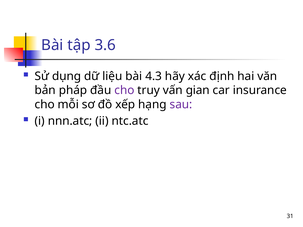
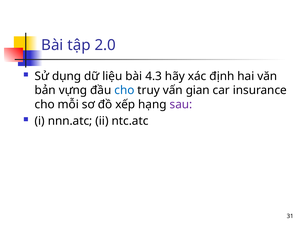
3.6: 3.6 -> 2.0 (105, 45)
pháp: pháp -> vựng (73, 90)
cho colour: purple -> blue (124, 90)
